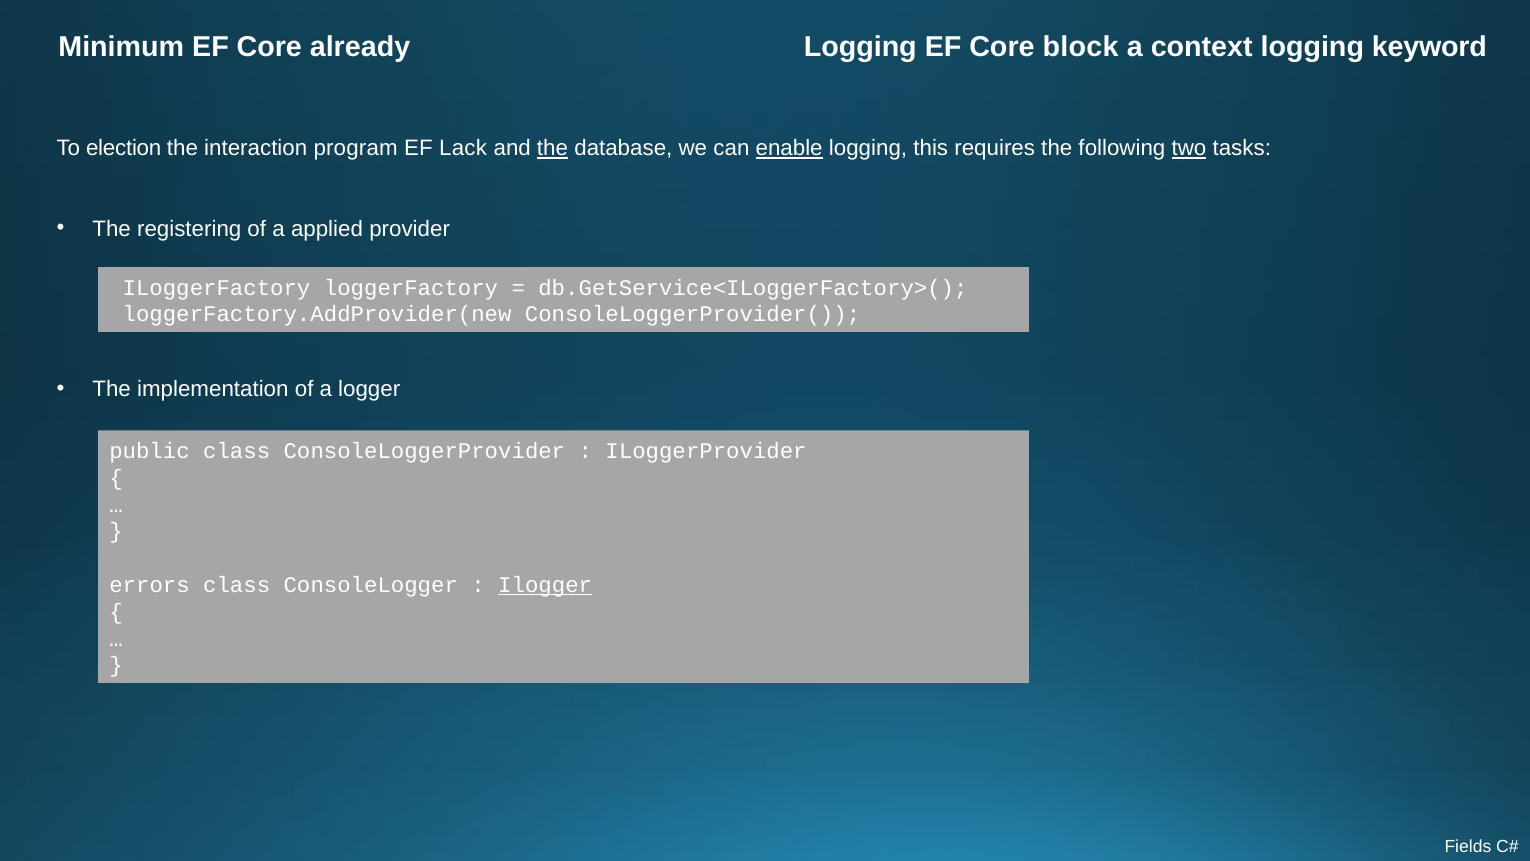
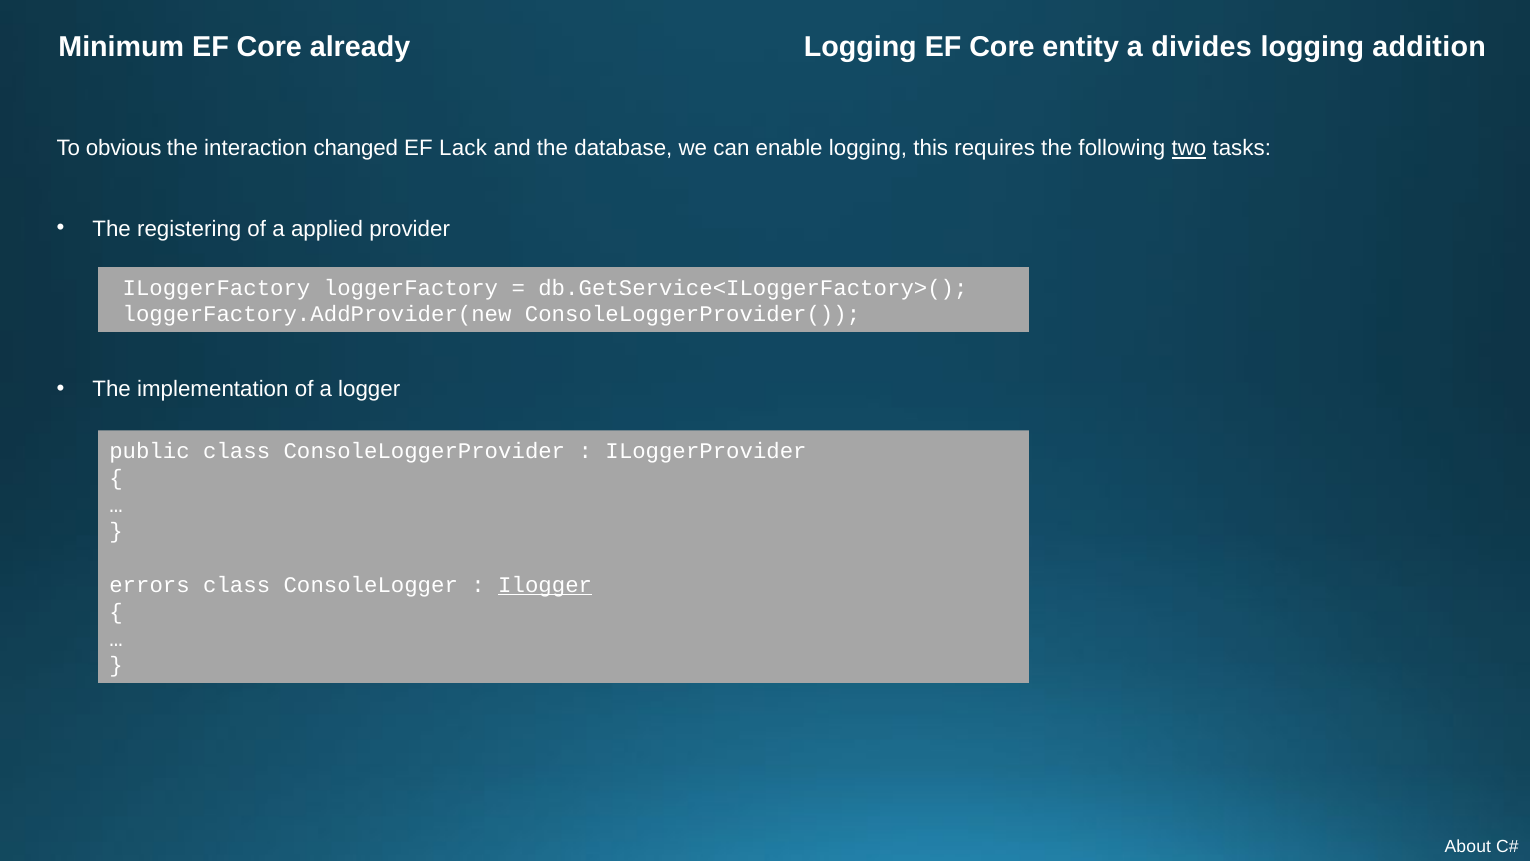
block: block -> entity (1081, 47)
context: context -> divides (1202, 47)
keyword: keyword -> addition (1429, 47)
election: election -> obvious (124, 148)
program: program -> changed (356, 148)
the underline: present -> none (552, 148)
enable underline: present -> none (789, 148)
Fields: Fields -> About (1468, 846)
